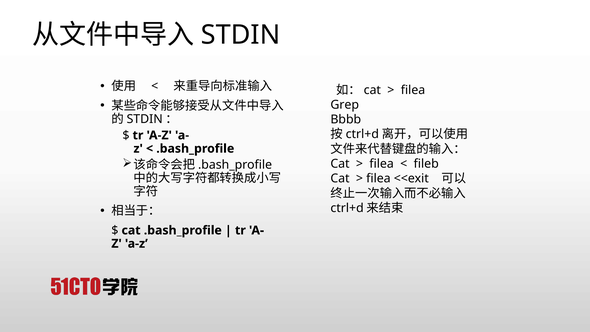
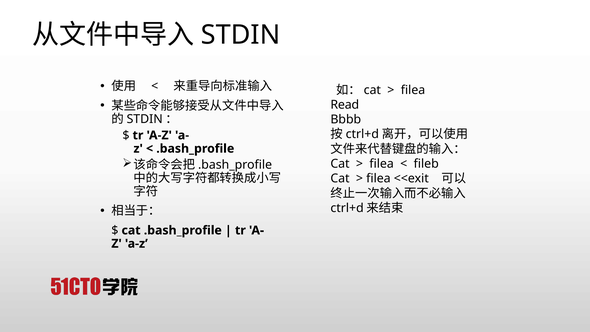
Grep: Grep -> Read (345, 105)
